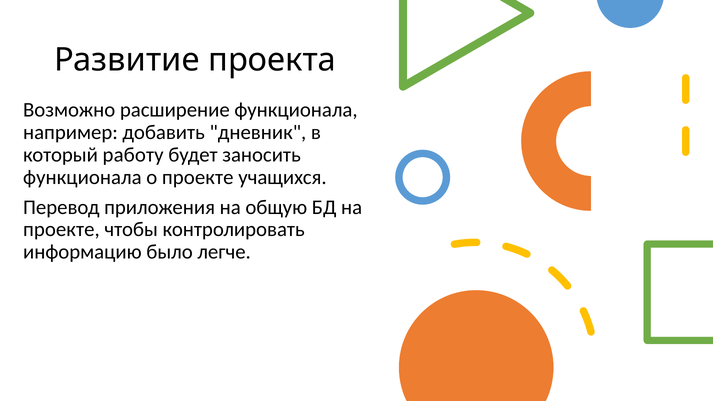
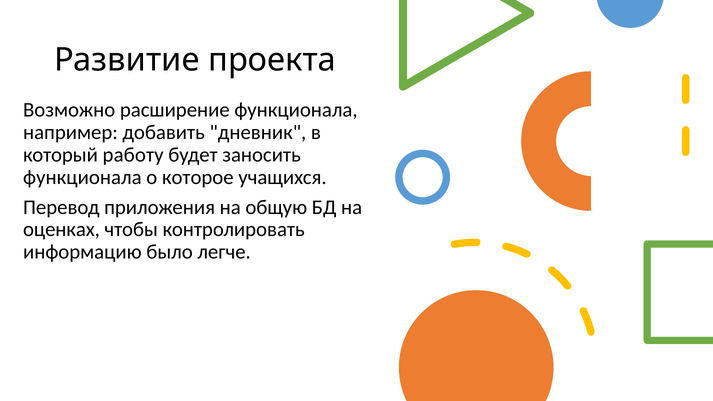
о проекте: проекте -> которое (198, 177)
проекте: проекте -> оценках (61, 230)
